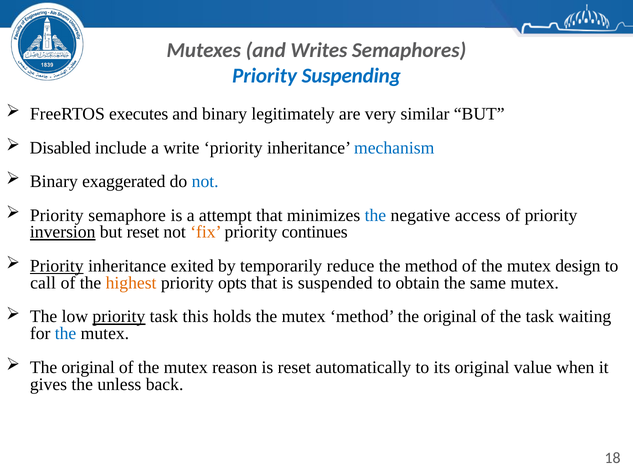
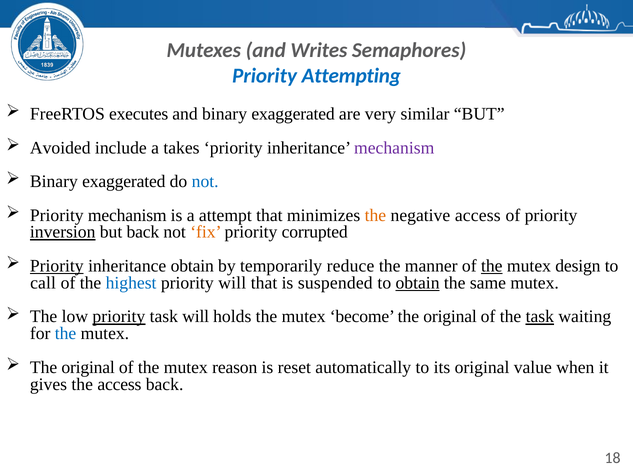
Suspending: Suspending -> Attempting (351, 76)
and binary legitimately: legitimately -> exaggerated (293, 114)
Disabled: Disabled -> Avoided (60, 148)
write: write -> takes (181, 148)
mechanism colour: blue -> purple (394, 148)
Priority semaphore: semaphore -> mechanism (127, 215)
the colour: blue -> orange (375, 215)
but reset: reset -> back (143, 232)
continues: continues -> corrupted (315, 232)
inheritance exited: exited -> obtain (192, 266)
the method: method -> manner (431, 266)
the underline: none -> present (492, 266)
highest colour: orange -> blue (131, 283)
priority opts: opts -> will (232, 283)
obtain underline: none -> present (418, 283)
task this: this -> will (196, 317)
mutex method: method -> become (362, 317)
task underline: none -> present (540, 317)
the unless: unless -> access (119, 384)
